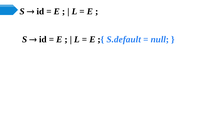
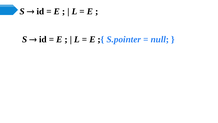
S.default: S.default -> S.pointer (124, 39)
